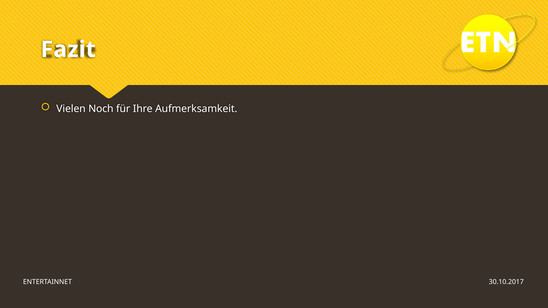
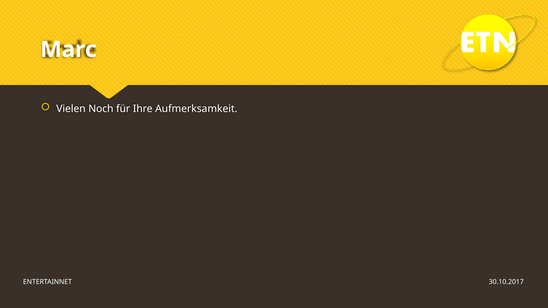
Fazit: Fazit -> Marc (68, 50)
